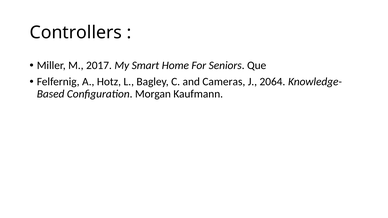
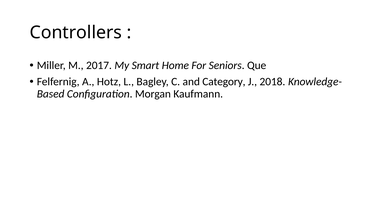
Cameras: Cameras -> Category (224, 82)
2064: 2064 -> 2018 (272, 82)
